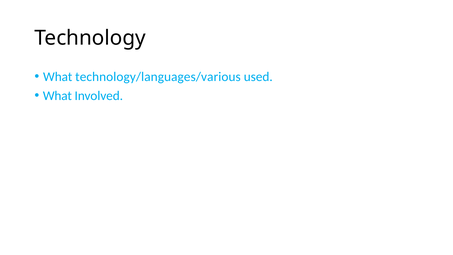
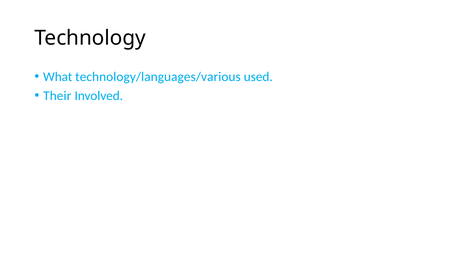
What: What -> Their (57, 96)
